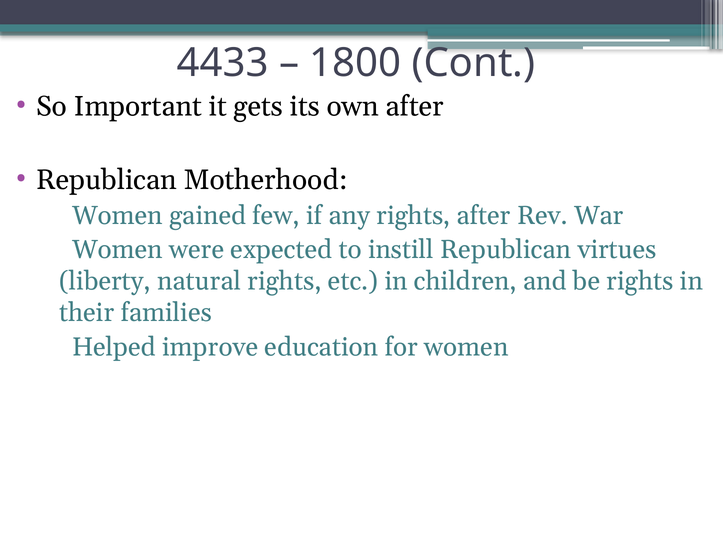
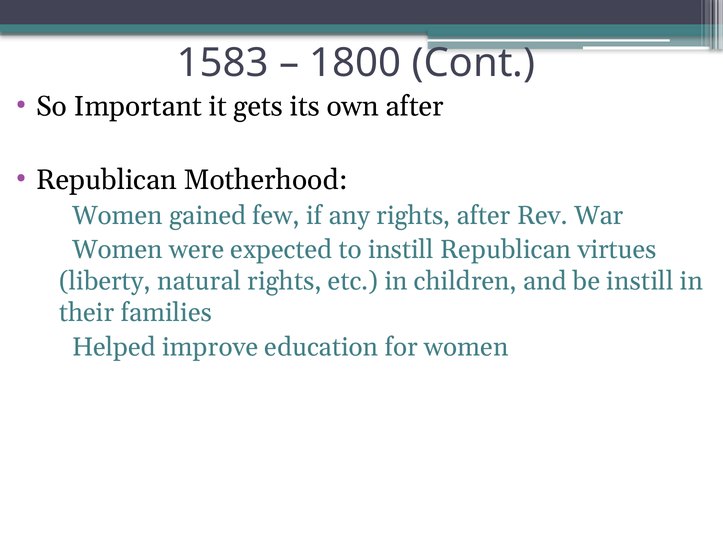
4433: 4433 -> 1583 (223, 63)
be rights: rights -> instill (640, 281)
